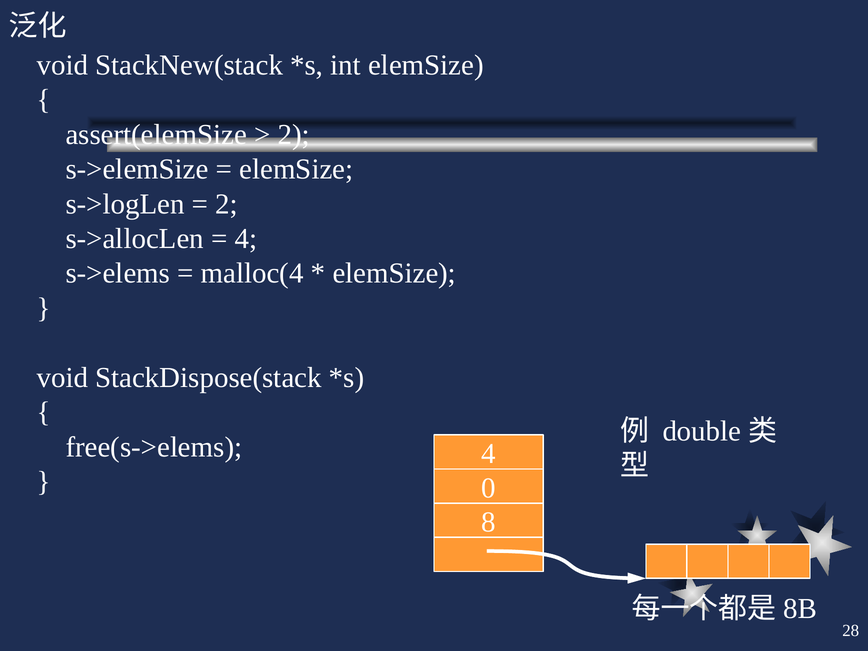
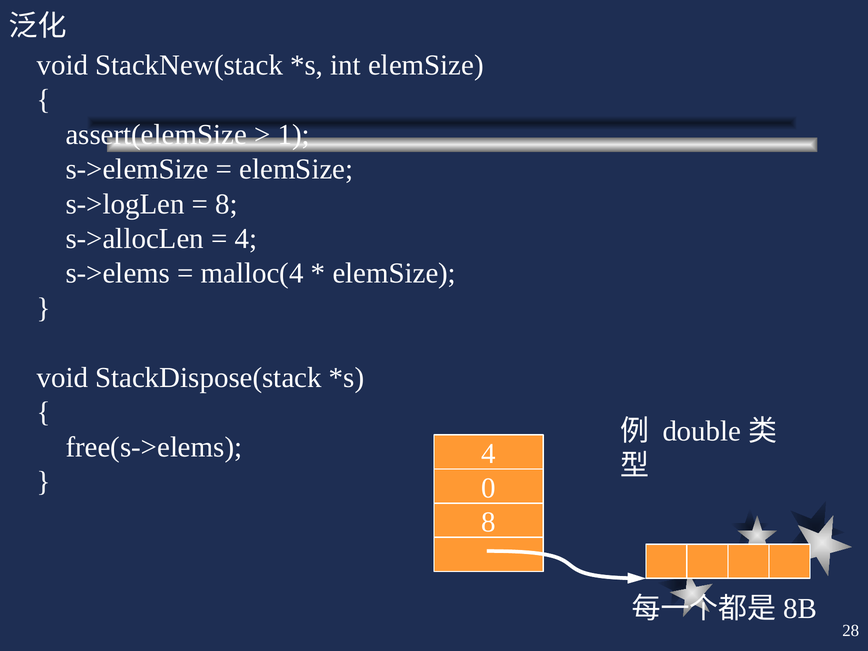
2: 2 -> 1 (294, 135)
2: 2 -> 8 (227, 204)
